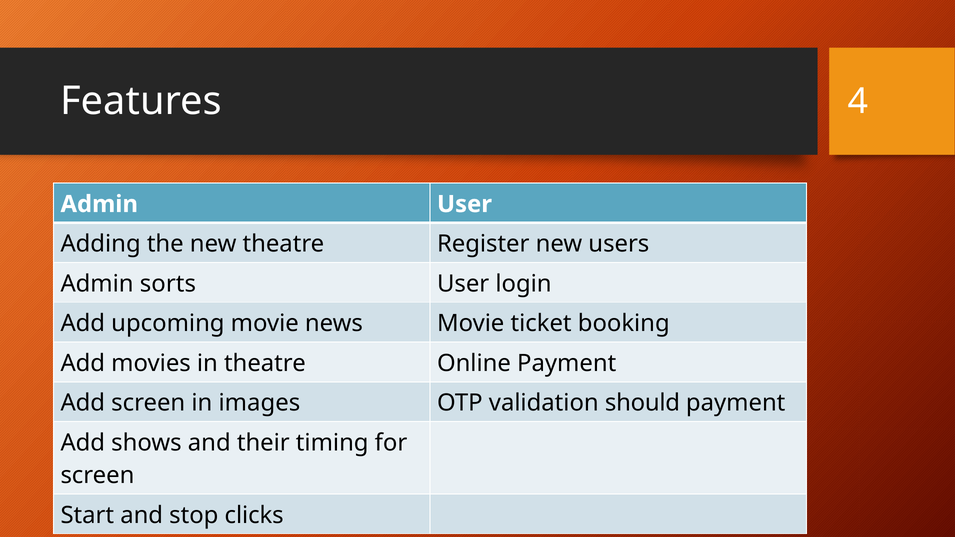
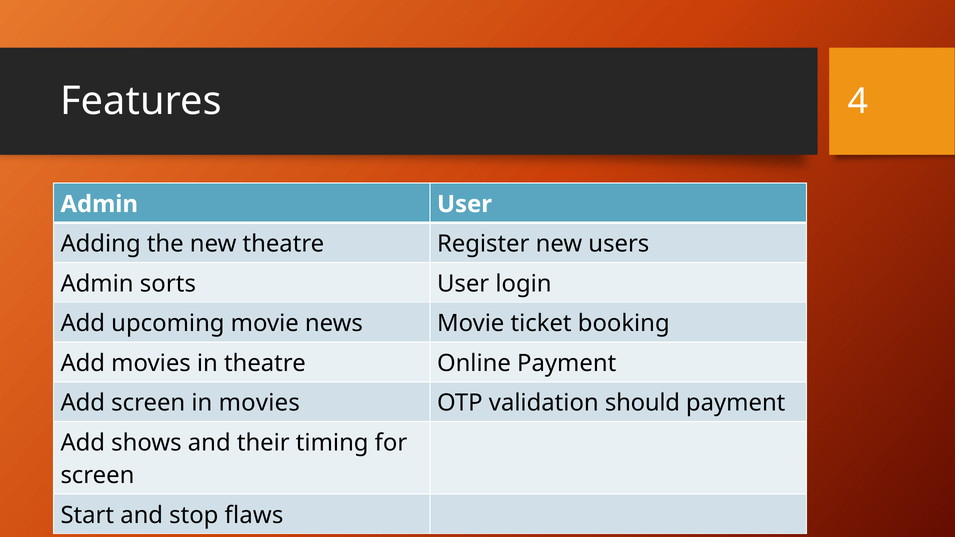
in images: images -> movies (259, 403)
clicks: clicks -> flaws (254, 515)
